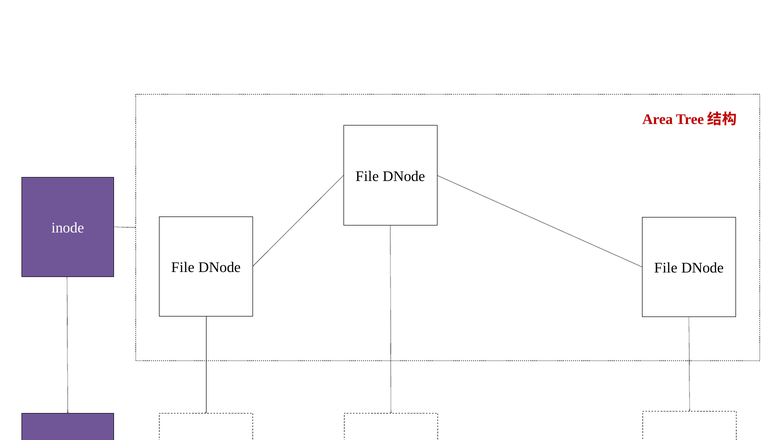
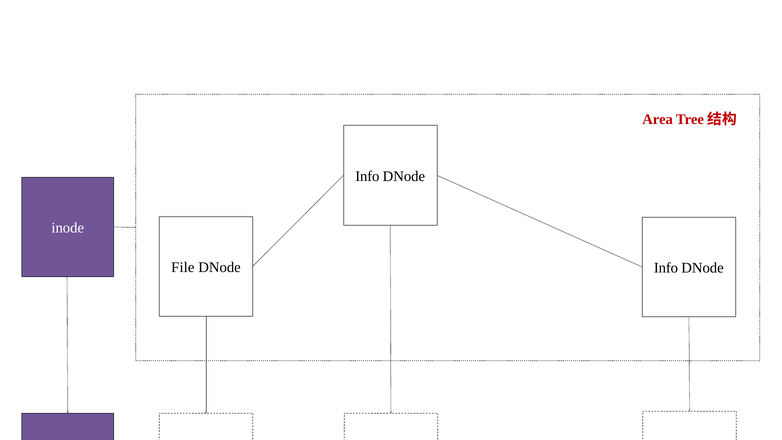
File: File -> Info (367, 176)
File: File -> Info (666, 268)
